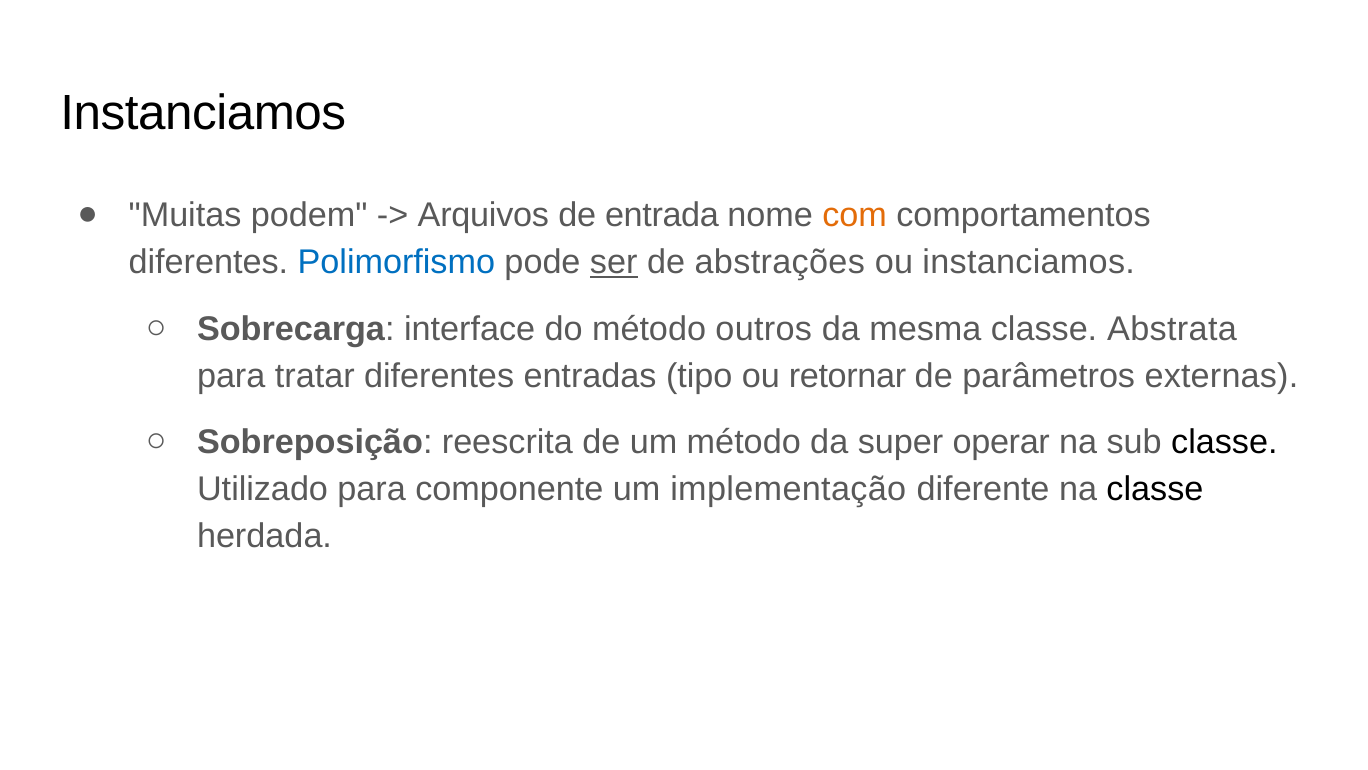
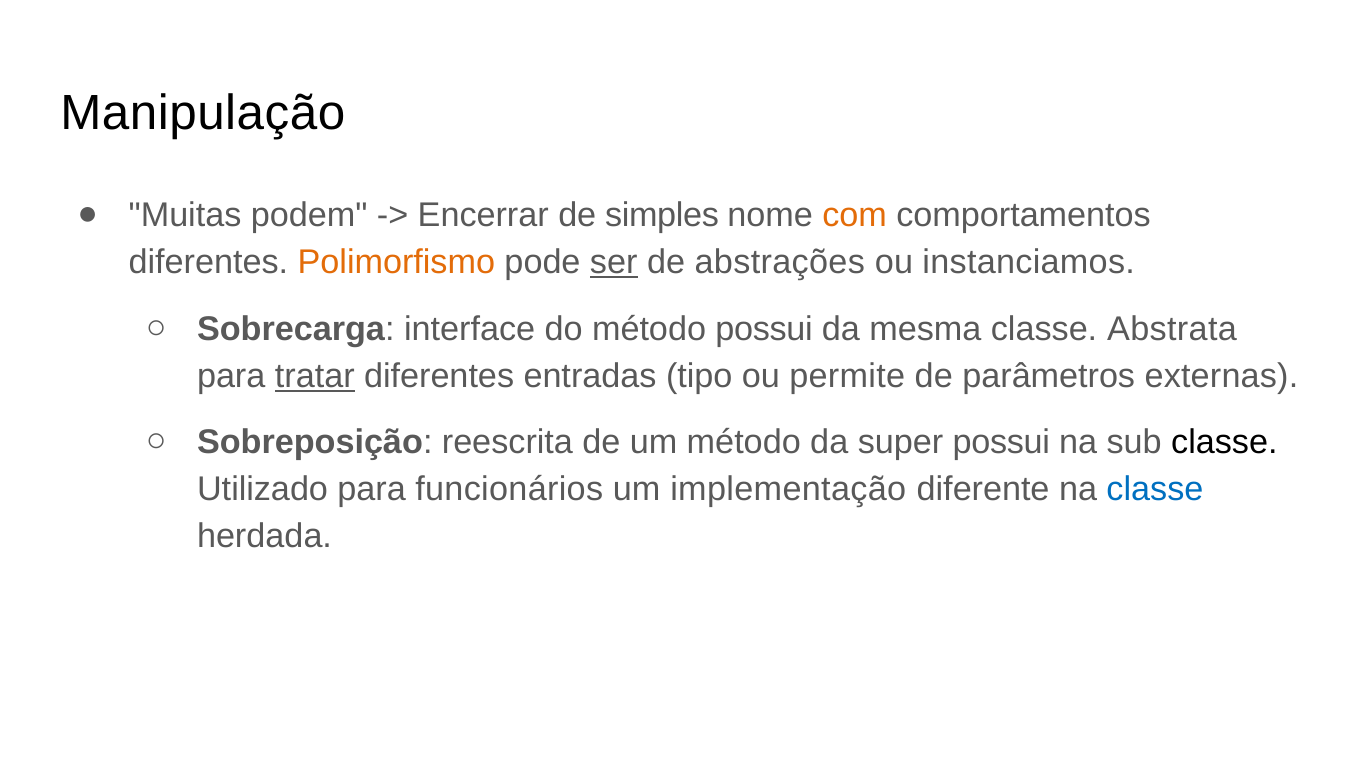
Instanciamos: Instanciamos -> Manipulação (203, 113)
Arquivos: Arquivos -> Encerrar (483, 215)
entrada: entrada -> simples (662, 215)
Polimorfismo colour: blue -> orange (396, 262)
método outros: outros -> possui (764, 329)
tratar underline: none -> present (315, 376)
retornar: retornar -> permite (847, 376)
super operar: operar -> possui (1001, 442)
componente: componente -> funcionários (509, 489)
classe colour: black -> blue (1155, 489)
